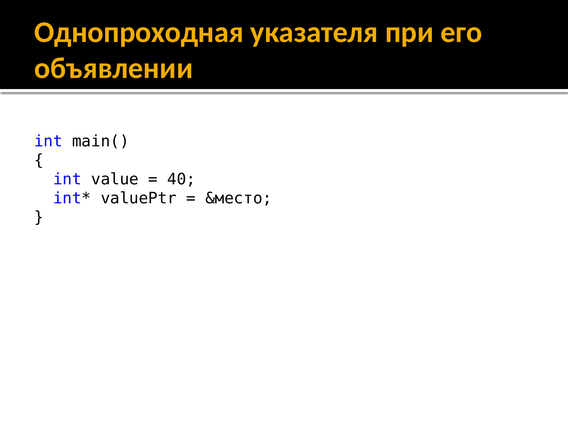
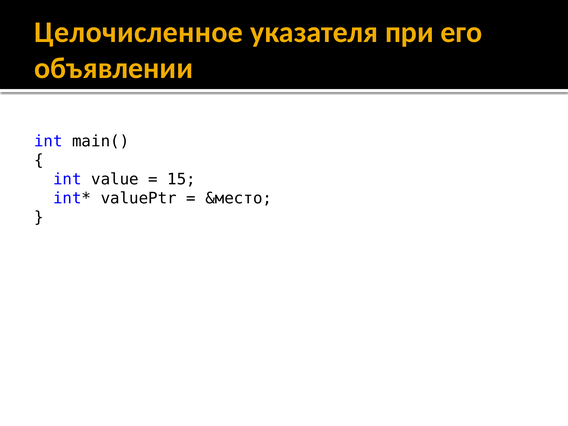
Однопроходная: Однопроходная -> Целочисленное (139, 32)
40: 40 -> 15 (182, 179)
